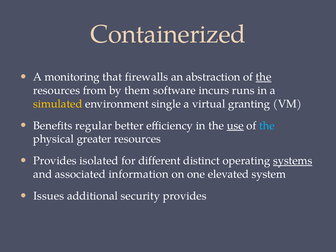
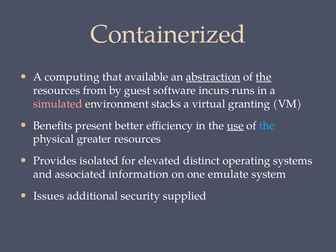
monitoring: monitoring -> computing (72, 77)
firewalls: firewalls -> available (147, 77)
abstraction underline: none -> present (213, 77)
them: them -> guest (137, 90)
simulated colour: yellow -> pink (58, 104)
single: single -> stacks (166, 104)
regular: regular -> present (94, 126)
different: different -> elevated (159, 161)
systems underline: present -> none (293, 161)
elevated: elevated -> emulate (228, 174)
security provides: provides -> supplied (185, 196)
